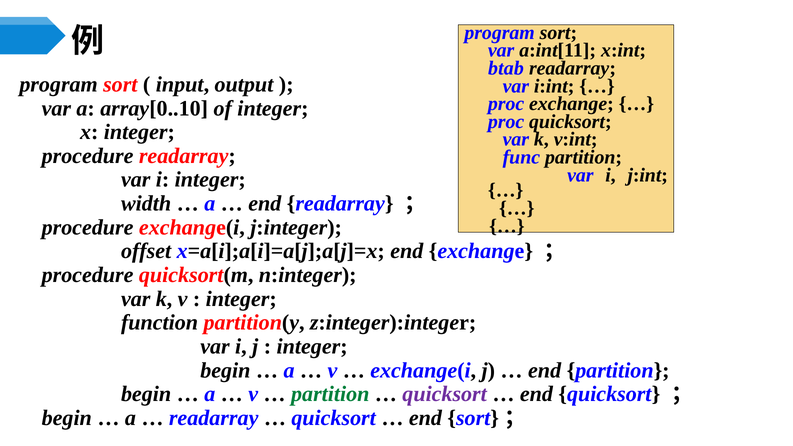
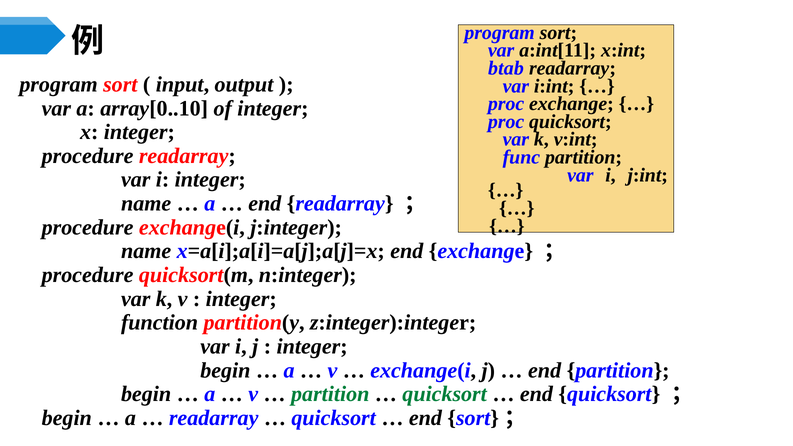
width: width -> name (146, 204)
offset: offset -> name (146, 251)
quicksort colour: purple -> green (445, 394)
